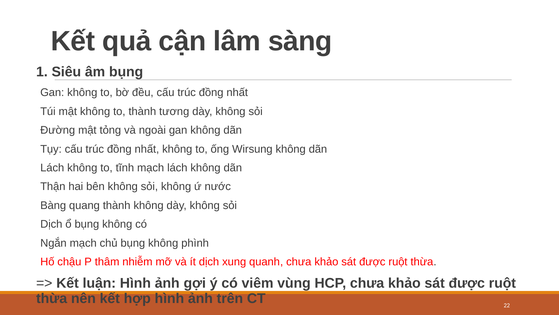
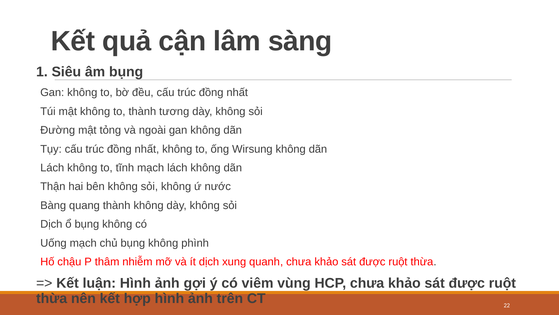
Ngắn: Ngắn -> Uống (53, 243)
